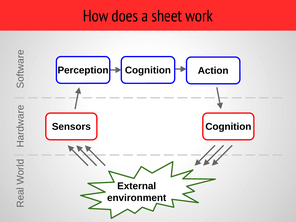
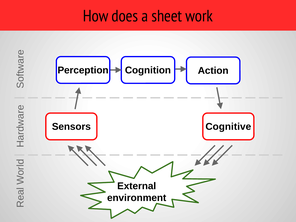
Sensors Cognition: Cognition -> Cognitive (228, 127)
